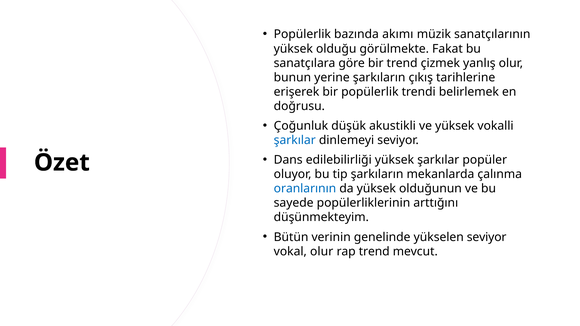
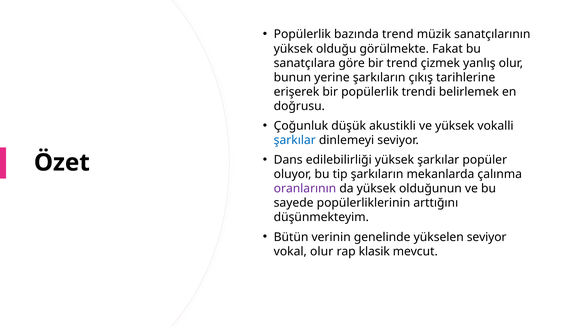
bazında akımı: akımı -> trend (398, 34)
oranlarının colour: blue -> purple (305, 189)
rap trend: trend -> klasik (374, 252)
